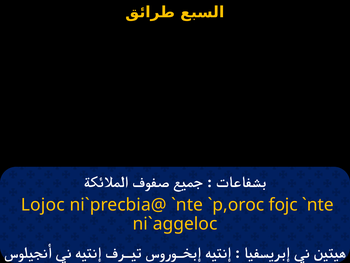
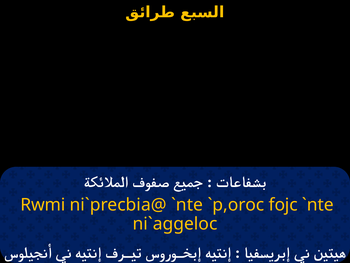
Lojoc: Lojoc -> Rwmi (43, 205)
